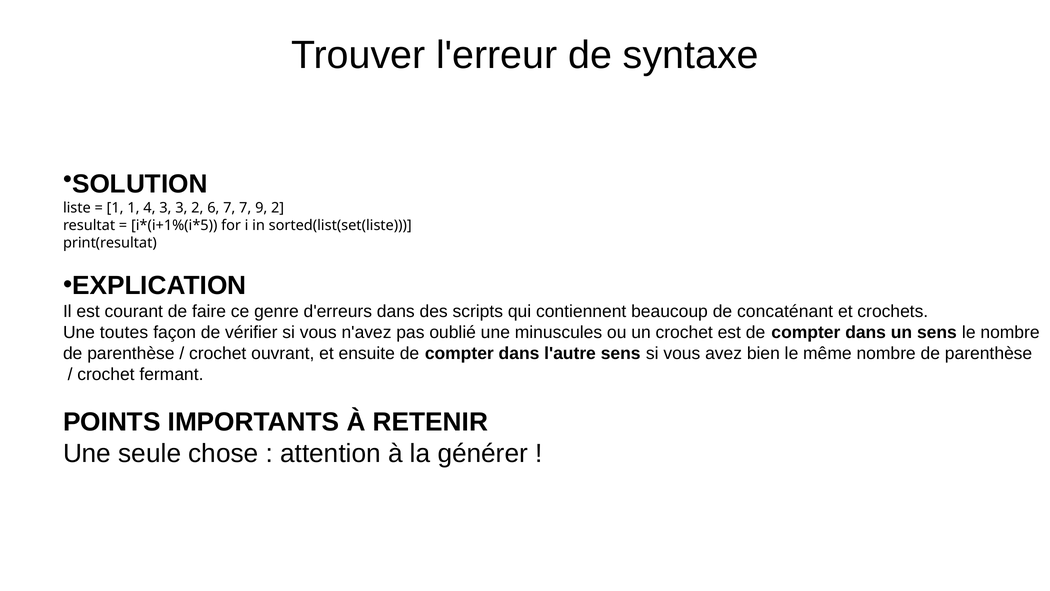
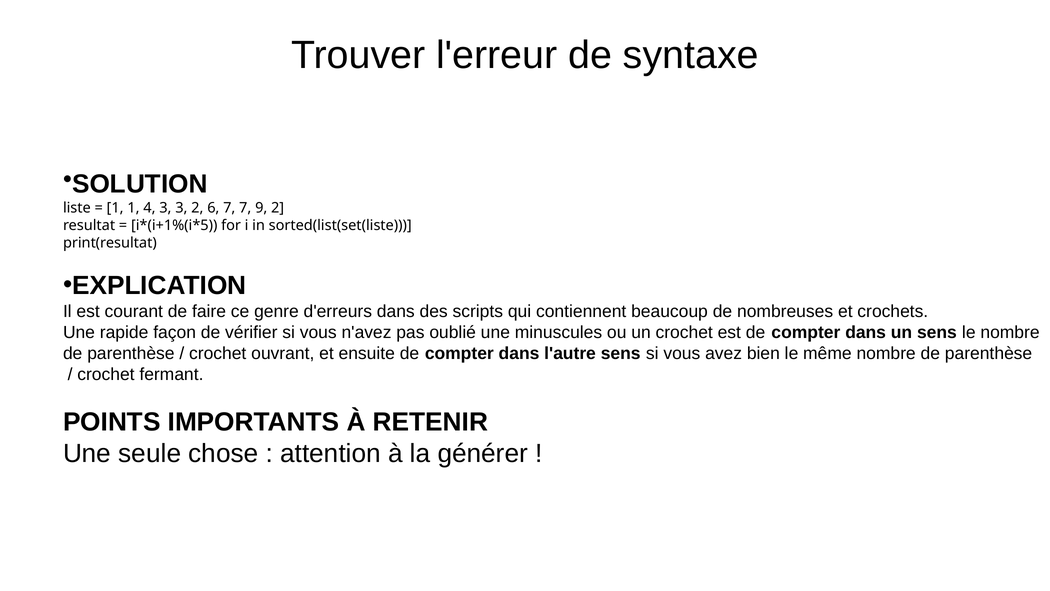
concaténant: concaténant -> nombreuses (785, 311)
toutes: toutes -> rapide (124, 332)
